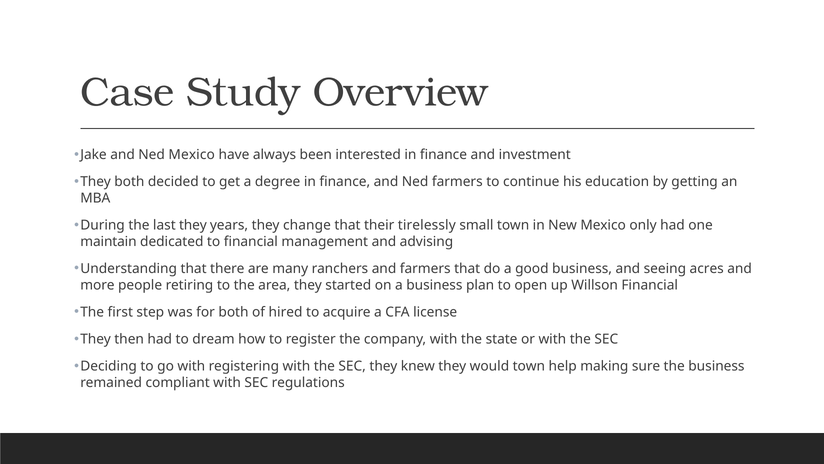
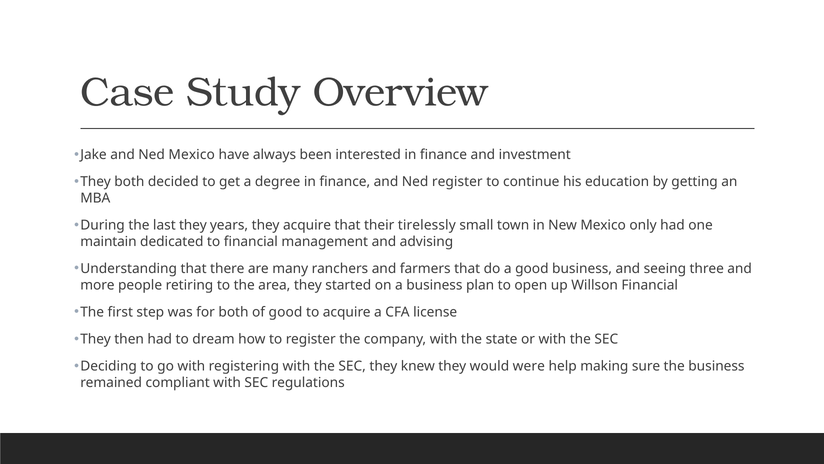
Ned farmers: farmers -> register (457, 182)
they change: change -> acquire (307, 225)
acres: acres -> three (707, 268)
of hired: hired -> good (286, 312)
would town: town -> were (529, 366)
